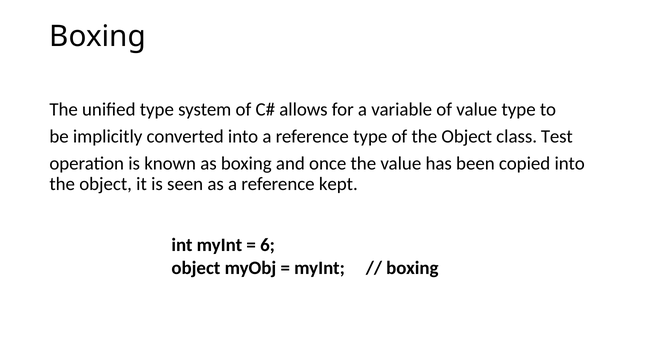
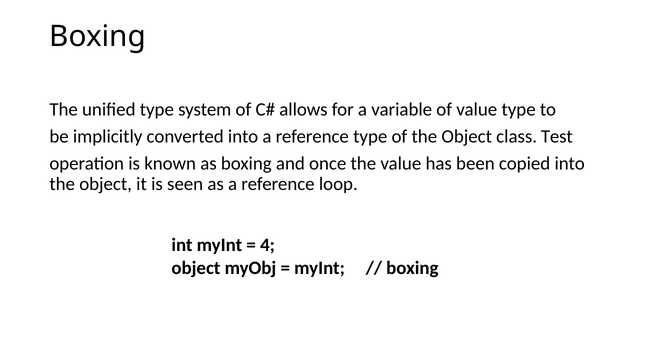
kept: kept -> loop (338, 184)
6: 6 -> 4 (268, 246)
